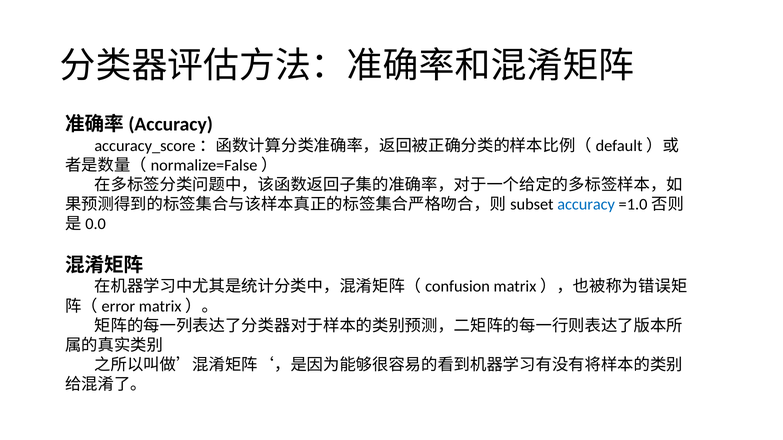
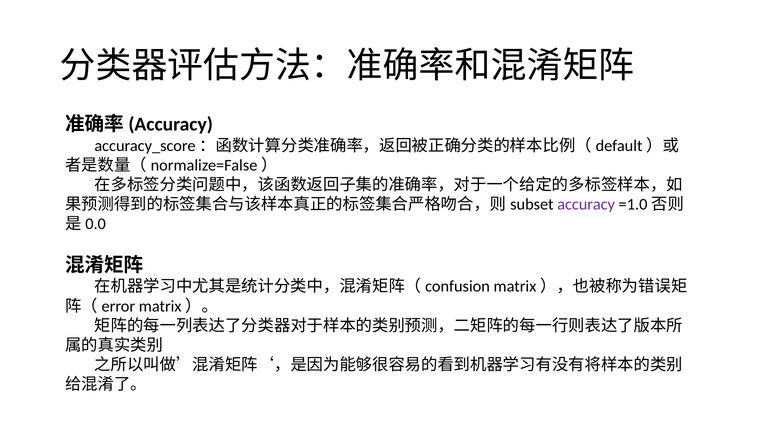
accuracy colour: blue -> purple (586, 205)
